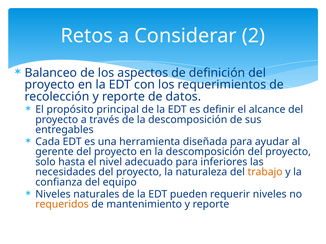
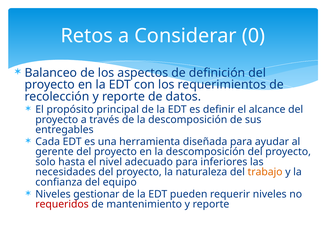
2: 2 -> 0 (254, 36)
naturales: naturales -> gestionar (96, 195)
requeridos colour: orange -> red (62, 205)
